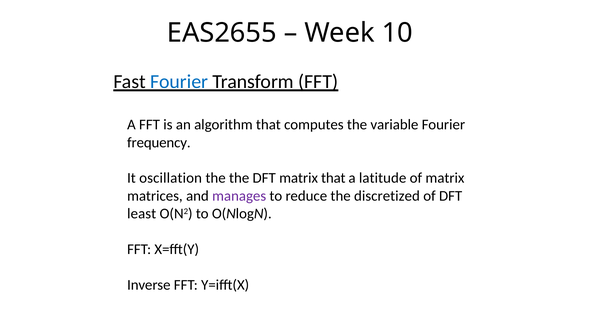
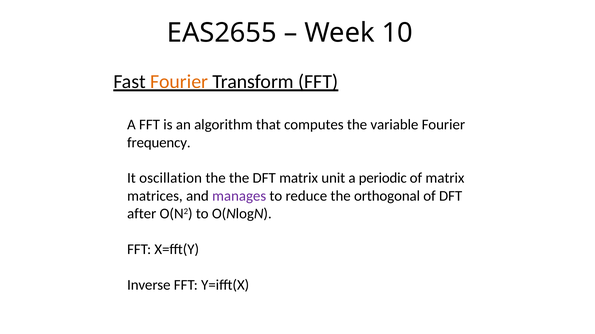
Fourier colour: blue -> orange (179, 82)
matrix that: that -> unit (333, 178)
latitude: latitude -> periodic (383, 178)
discretized: discretized -> orthogonal (387, 196)
least: least -> after (142, 214)
